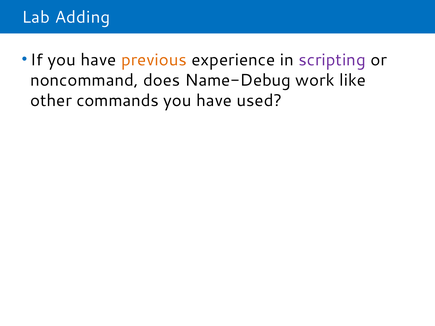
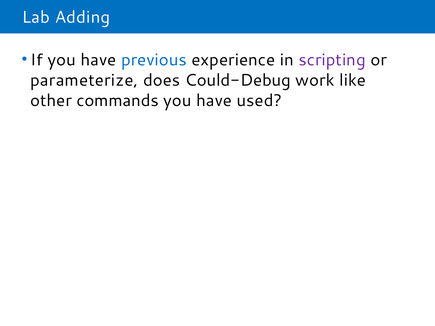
previous colour: orange -> blue (154, 60)
noncommand: noncommand -> parameterize (84, 80)
Name-Debug: Name-Debug -> Could-Debug (238, 80)
